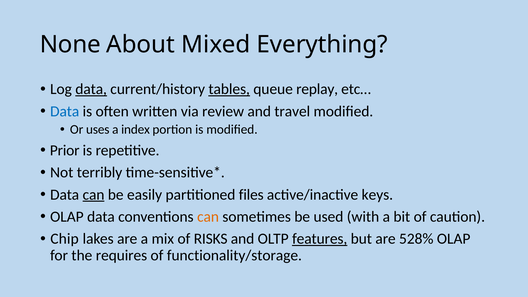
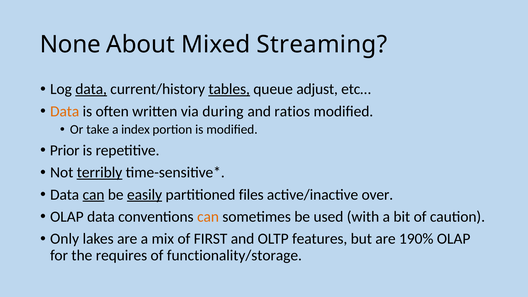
Everything: Everything -> Streaming (322, 44)
replay: replay -> adjust (317, 89)
Data colour: blue -> orange (65, 111)
review: review -> during (223, 111)
travel: travel -> ratios (292, 111)
uses: uses -> take (98, 130)
terribly underline: none -> present (100, 173)
easily underline: none -> present (145, 195)
keys: keys -> over (377, 195)
Chip: Chip -> Only (65, 239)
RISKS: RISKS -> FIRST (211, 239)
features underline: present -> none (320, 239)
528%: 528% -> 190% (416, 239)
